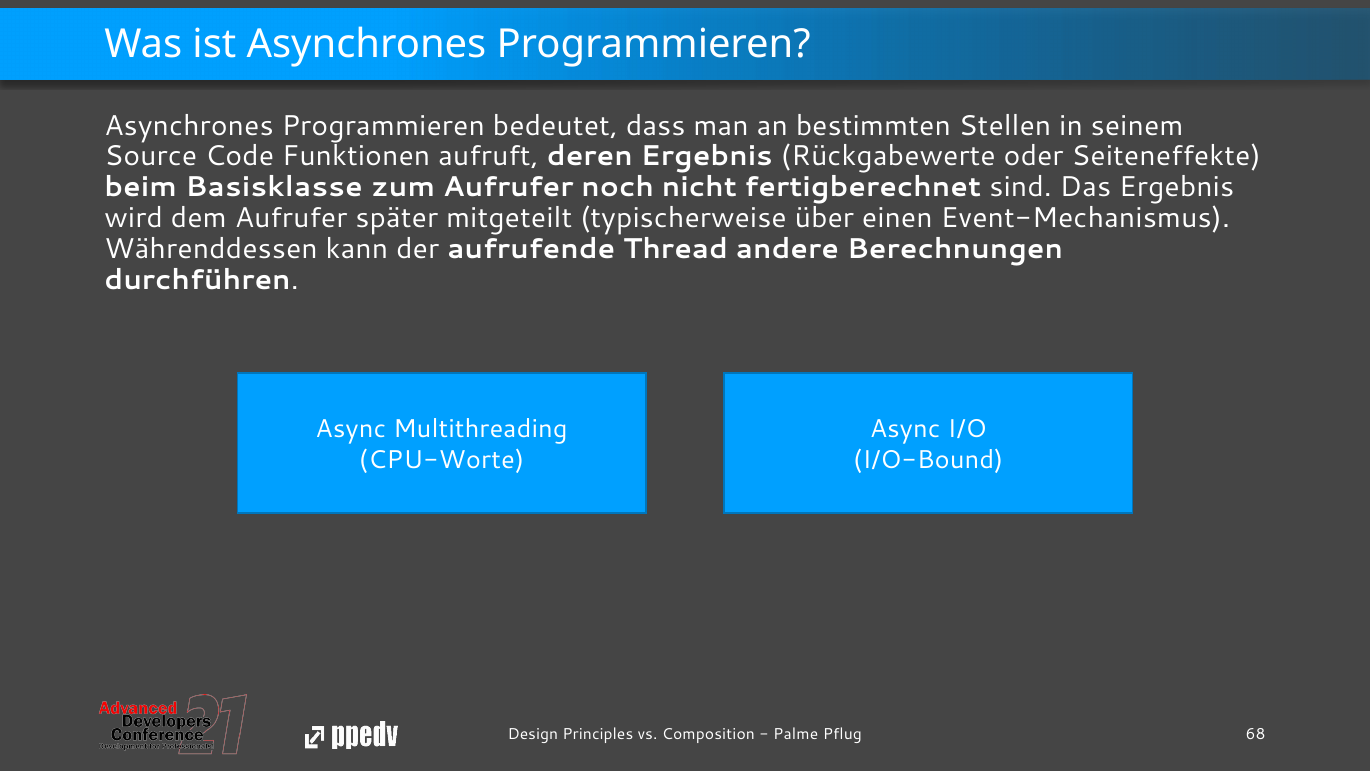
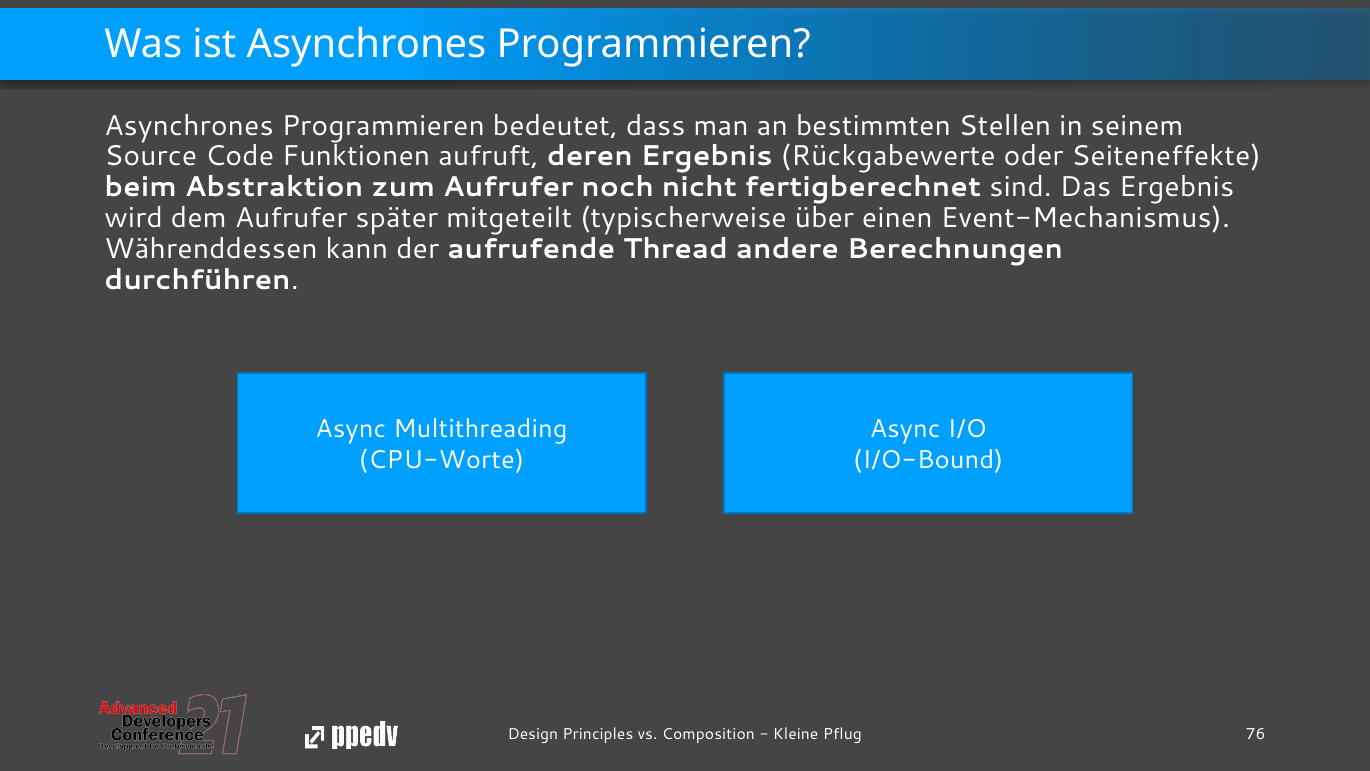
Basisklasse: Basisklasse -> Abstraktion (274, 187)
Palme: Palme -> Kleine (796, 734)
68: 68 -> 76 (1256, 734)
